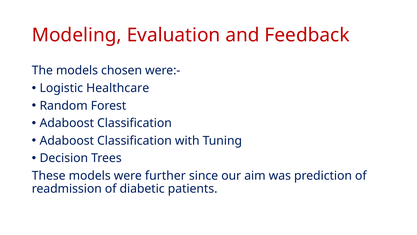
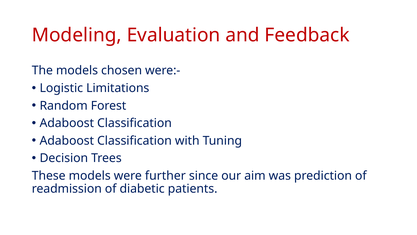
Healthcare: Healthcare -> Limitations (118, 88)
